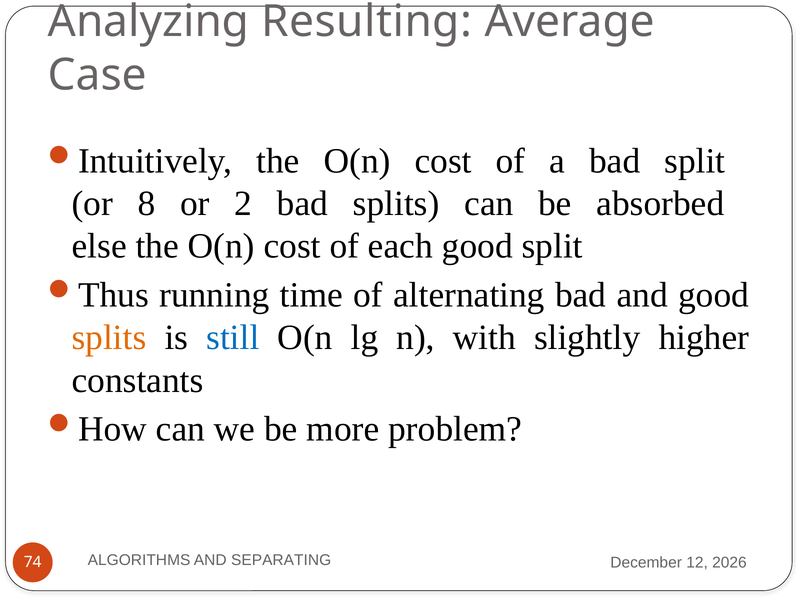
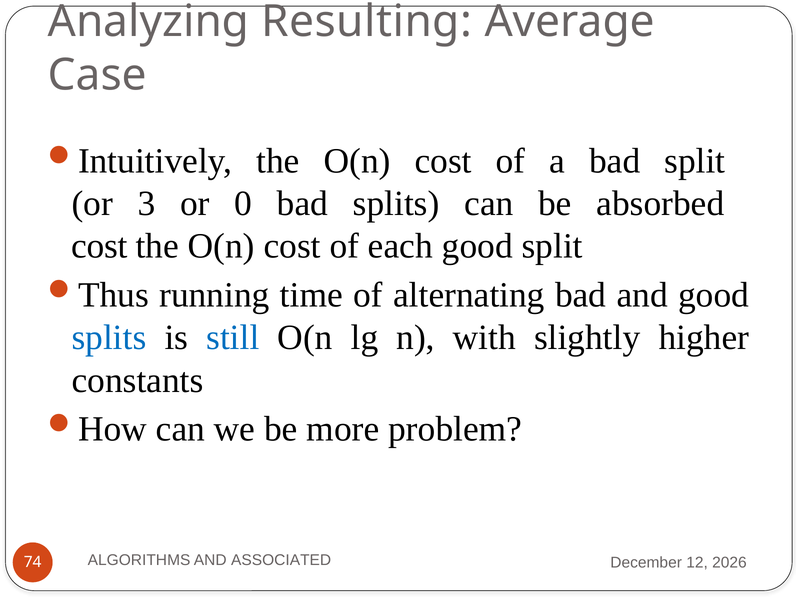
8: 8 -> 3 (147, 203)
2: 2 -> 0 (243, 203)
else: else -> cost (99, 246)
splits colour: orange -> blue (109, 337)
SEPARATING: SEPARATING -> ASSOCIATED (281, 560)
